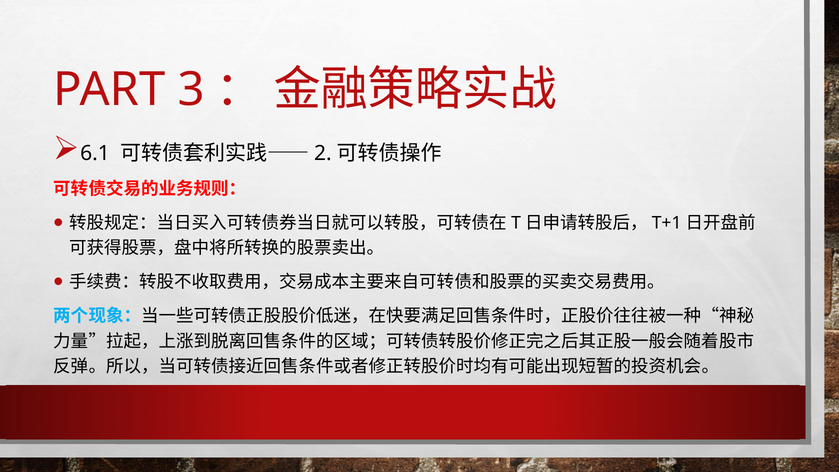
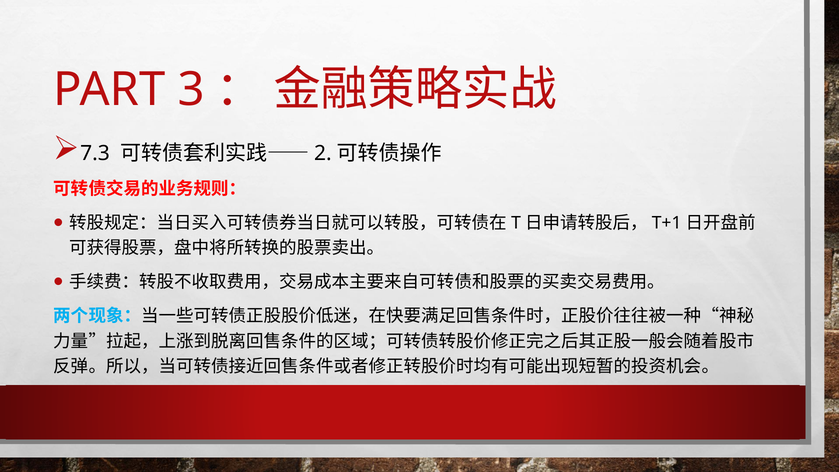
6.1: 6.1 -> 7.3 (95, 153)
